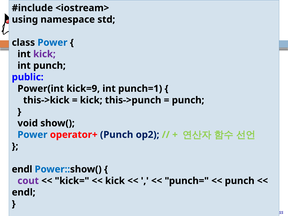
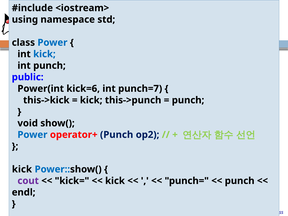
kick colour: purple -> blue (44, 54)
kick=9: kick=9 -> kick=6 (83, 89)
punch=1: punch=1 -> punch=7 (140, 89)
endl: endl -> kick (22, 169)
